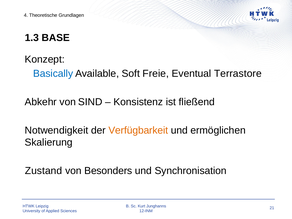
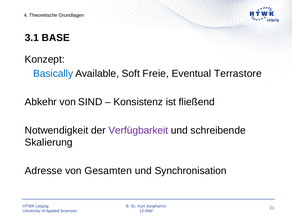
1.3: 1.3 -> 3.1 (32, 38)
Verfügbarkeit colour: orange -> purple (138, 130)
ermöglichen: ermöglichen -> schreibende (218, 130)
Zustand: Zustand -> Adresse (44, 171)
Besonders: Besonders -> Gesamten (108, 171)
